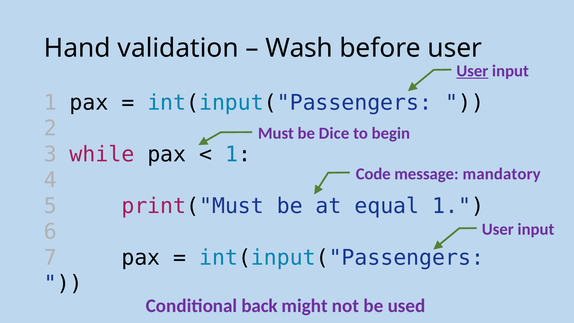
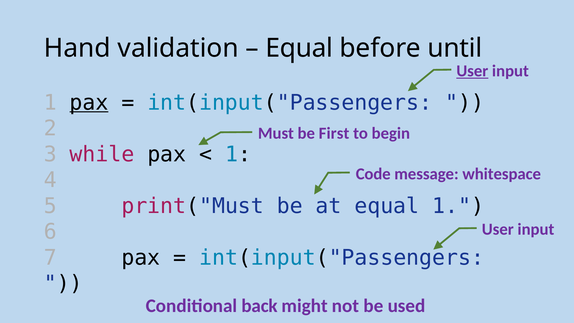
Wash: Wash -> Equal (299, 48)
before user: user -> until (455, 48)
pax underline: none -> present (89, 103)
Dice: Dice -> First (334, 133)
mandatory: mandatory -> whitespace (502, 174)
